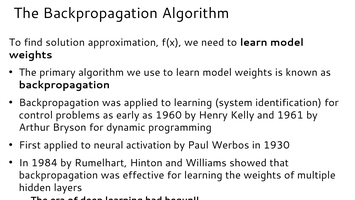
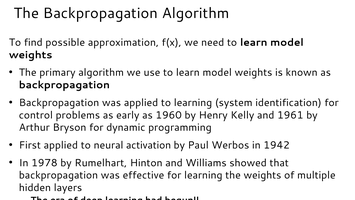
solution: solution -> possible (65, 42)
1930: 1930 -> 1942 (277, 145)
1984: 1984 -> 1978 (44, 163)
